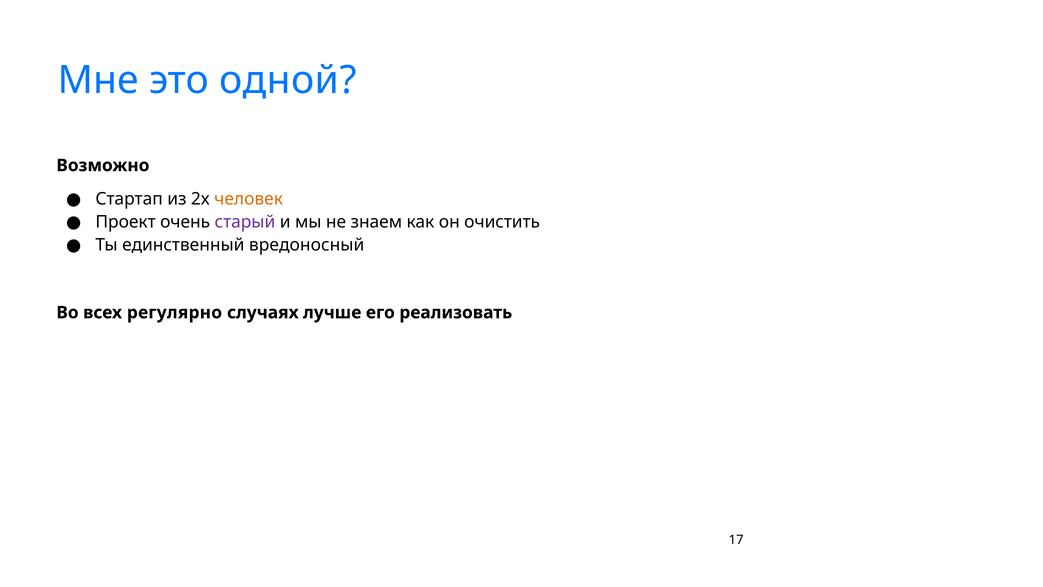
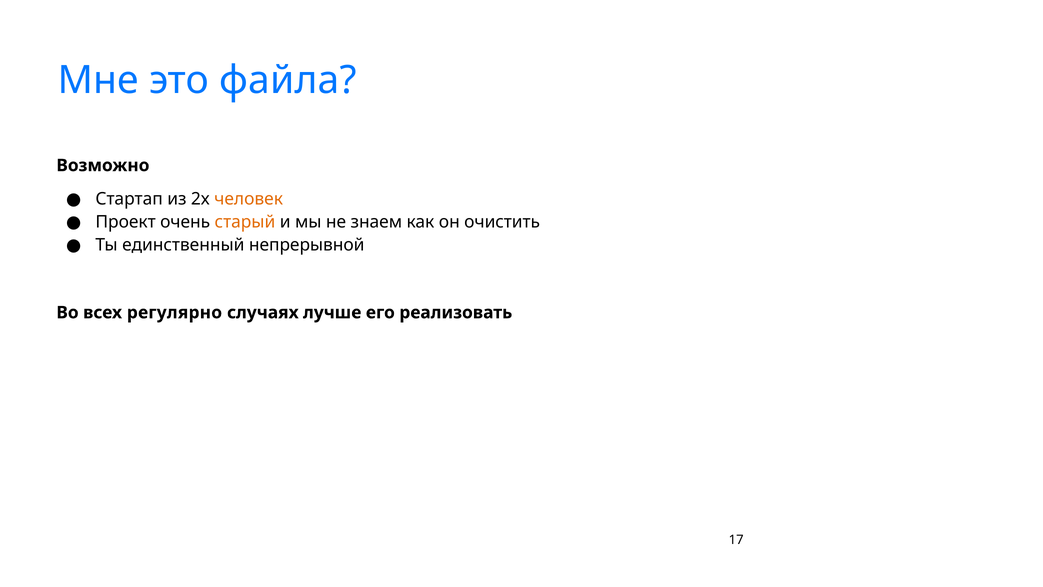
одной: одной -> файла (288, 80)
старый colour: purple -> orange (245, 222)
вредоносный: вредоносный -> непрерывной (307, 245)
